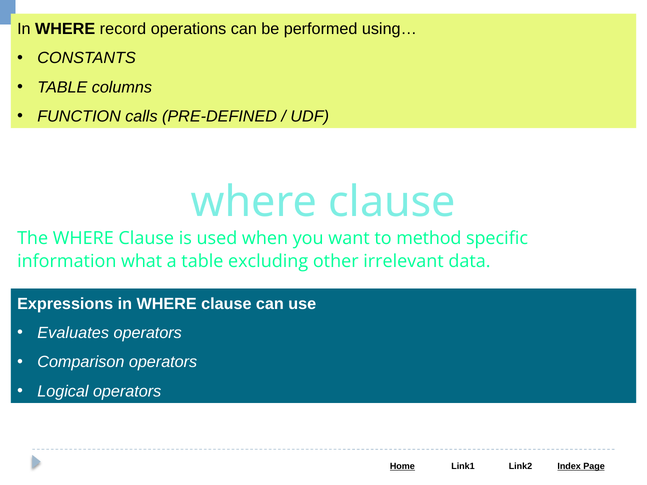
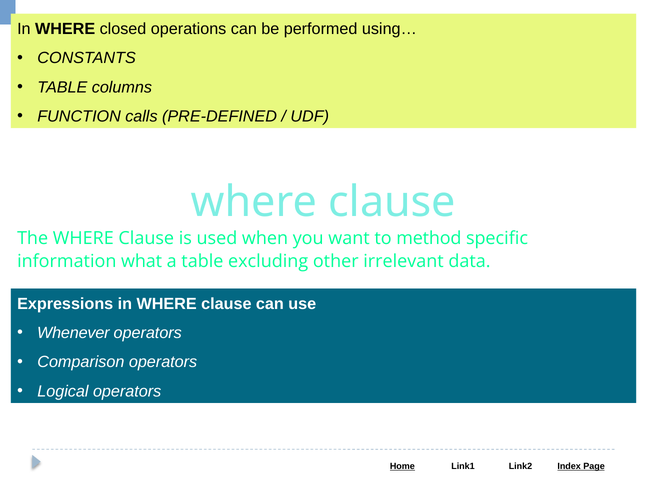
record: record -> closed (123, 29)
Evaluates: Evaluates -> Whenever (73, 333)
